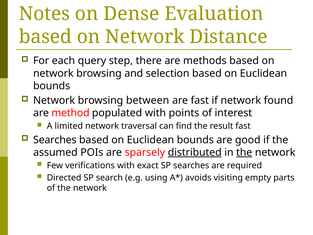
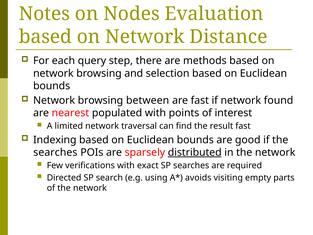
Dense: Dense -> Nodes (131, 14)
method: method -> nearest (70, 113)
Searches: Searches -> Indexing (55, 140)
assumed: assumed -> searches (55, 152)
the underline: present -> none (244, 152)
